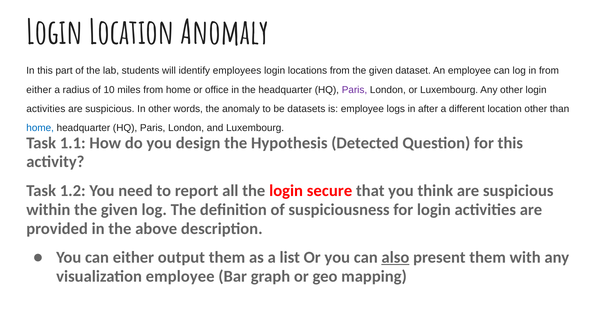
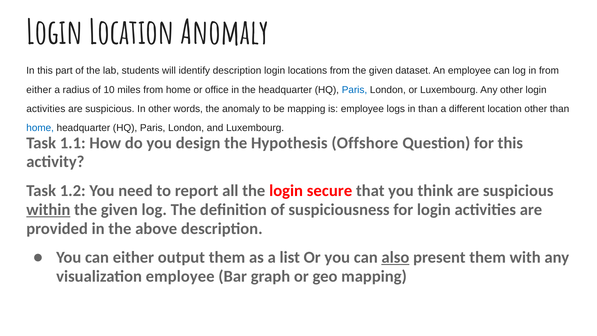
identify employees: employees -> description (237, 71)
Paris colour: purple -> blue (354, 90)
be datasets: datasets -> mapping (306, 109)
in after: after -> than (428, 109)
Detected: Detected -> Offshore (365, 143)
within underline: none -> present (48, 210)
